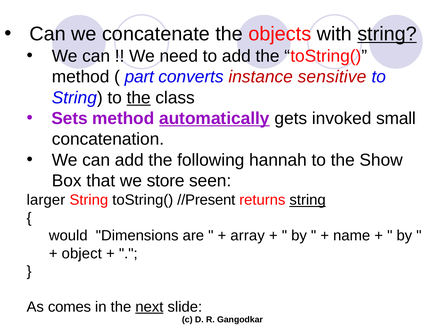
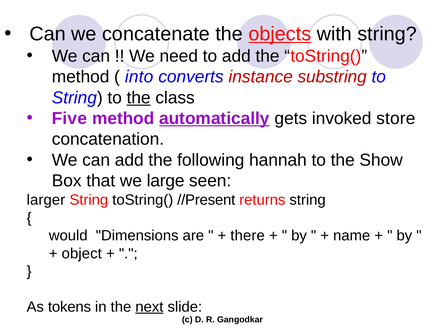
objects underline: none -> present (280, 34)
string underline: present -> none (387, 34)
part: part -> into (139, 77)
sensitive: sensitive -> substring (332, 77)
Sets: Sets -> Five (69, 118)
small: small -> store (396, 118)
store: store -> large (166, 181)
string underline: present -> none (308, 200)
array: array -> there (248, 235)
comes: comes -> tokens (70, 307)
